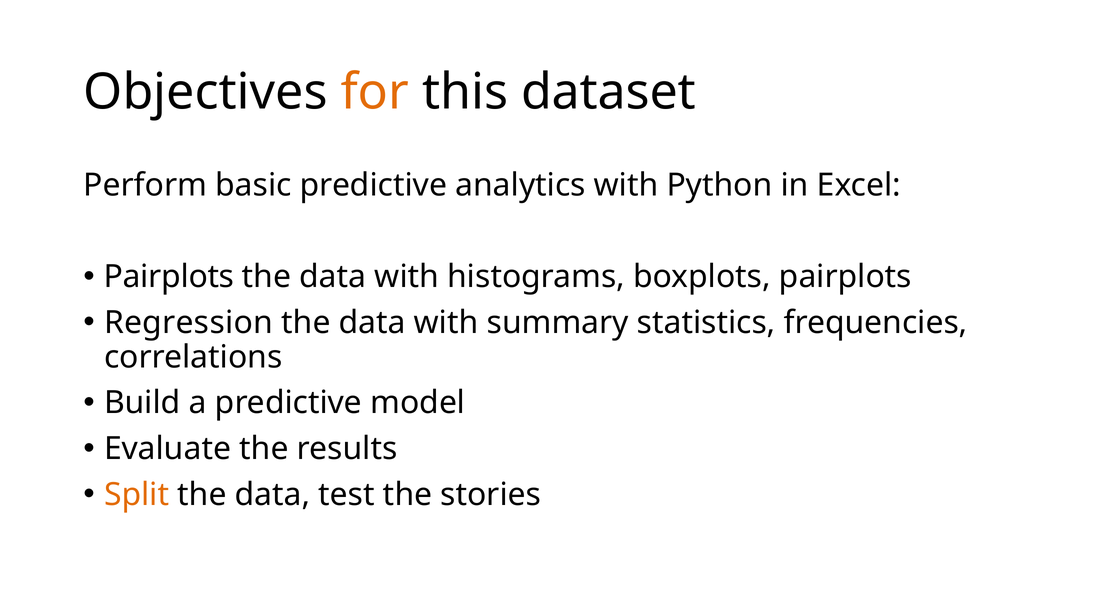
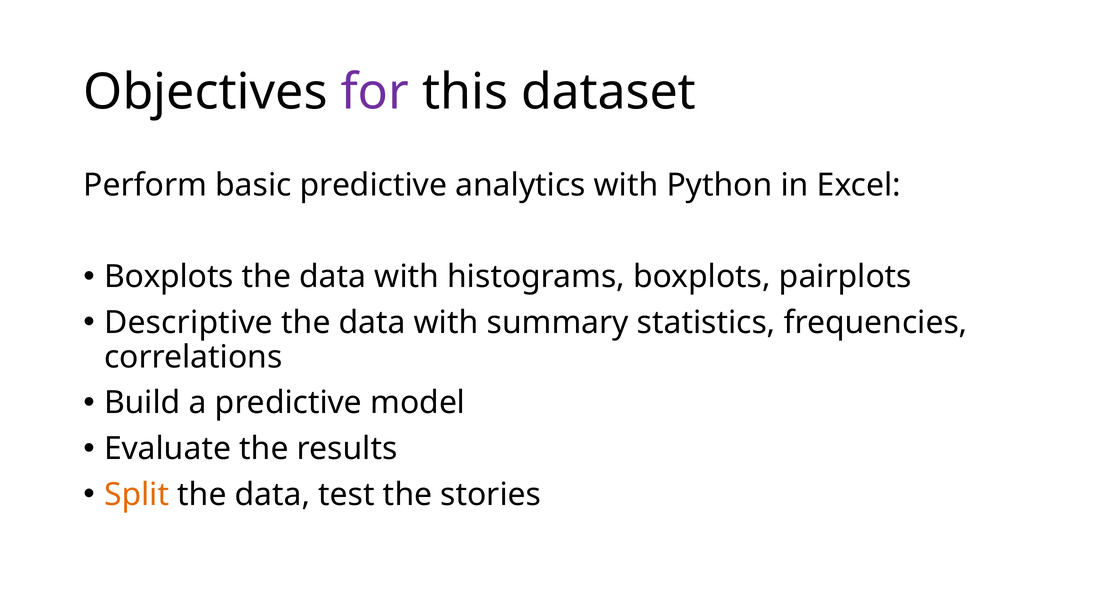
for colour: orange -> purple (375, 92)
Pairplots: Pairplots -> Boxplots (169, 277)
Regression: Regression -> Descriptive (188, 323)
